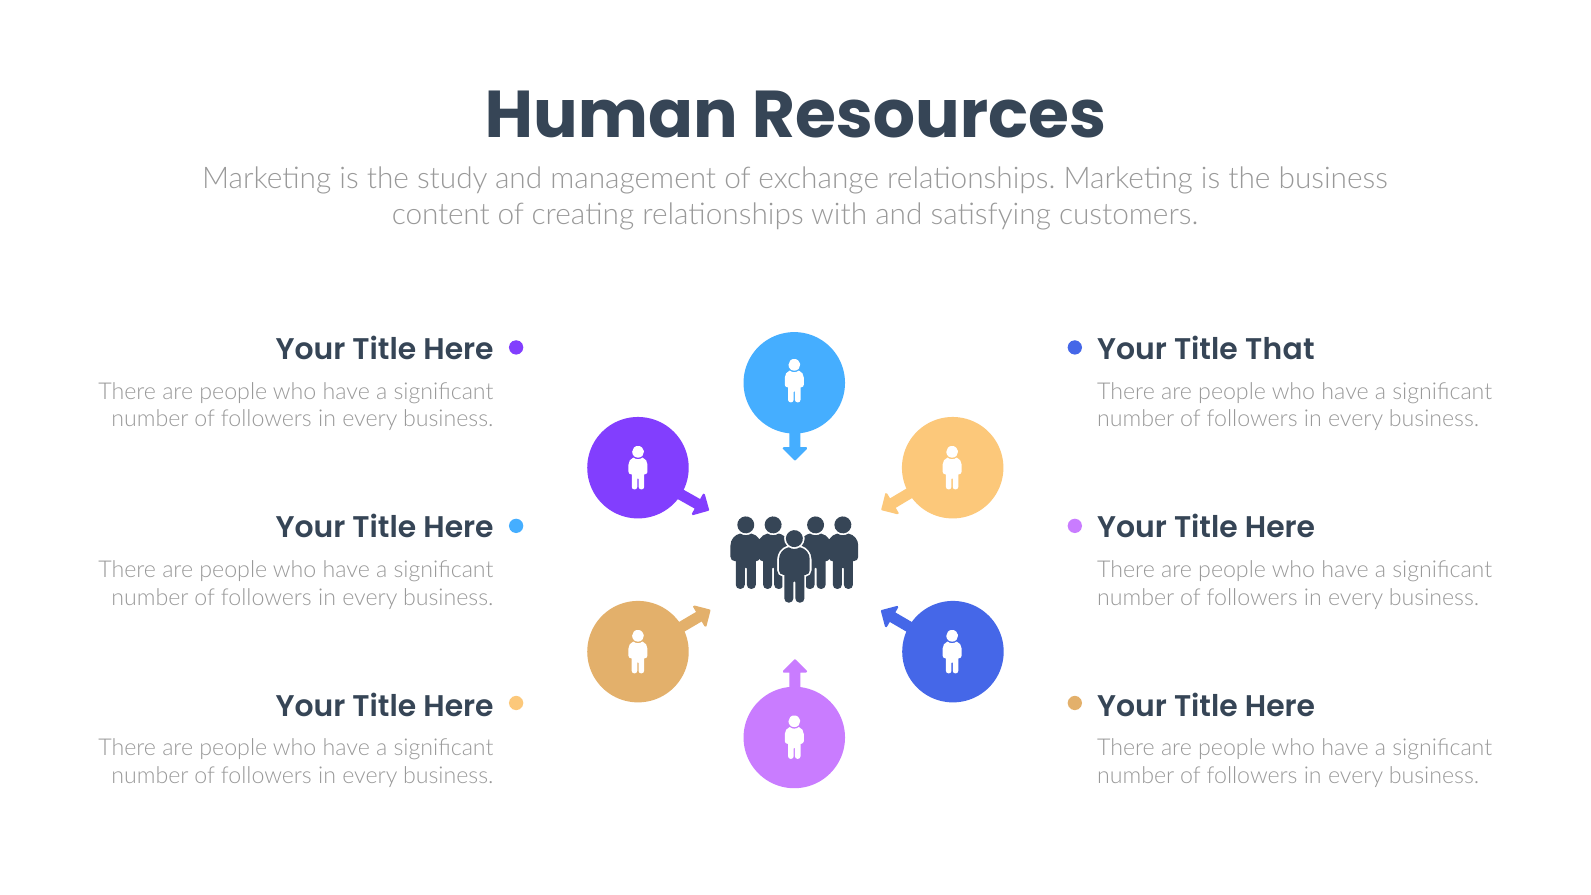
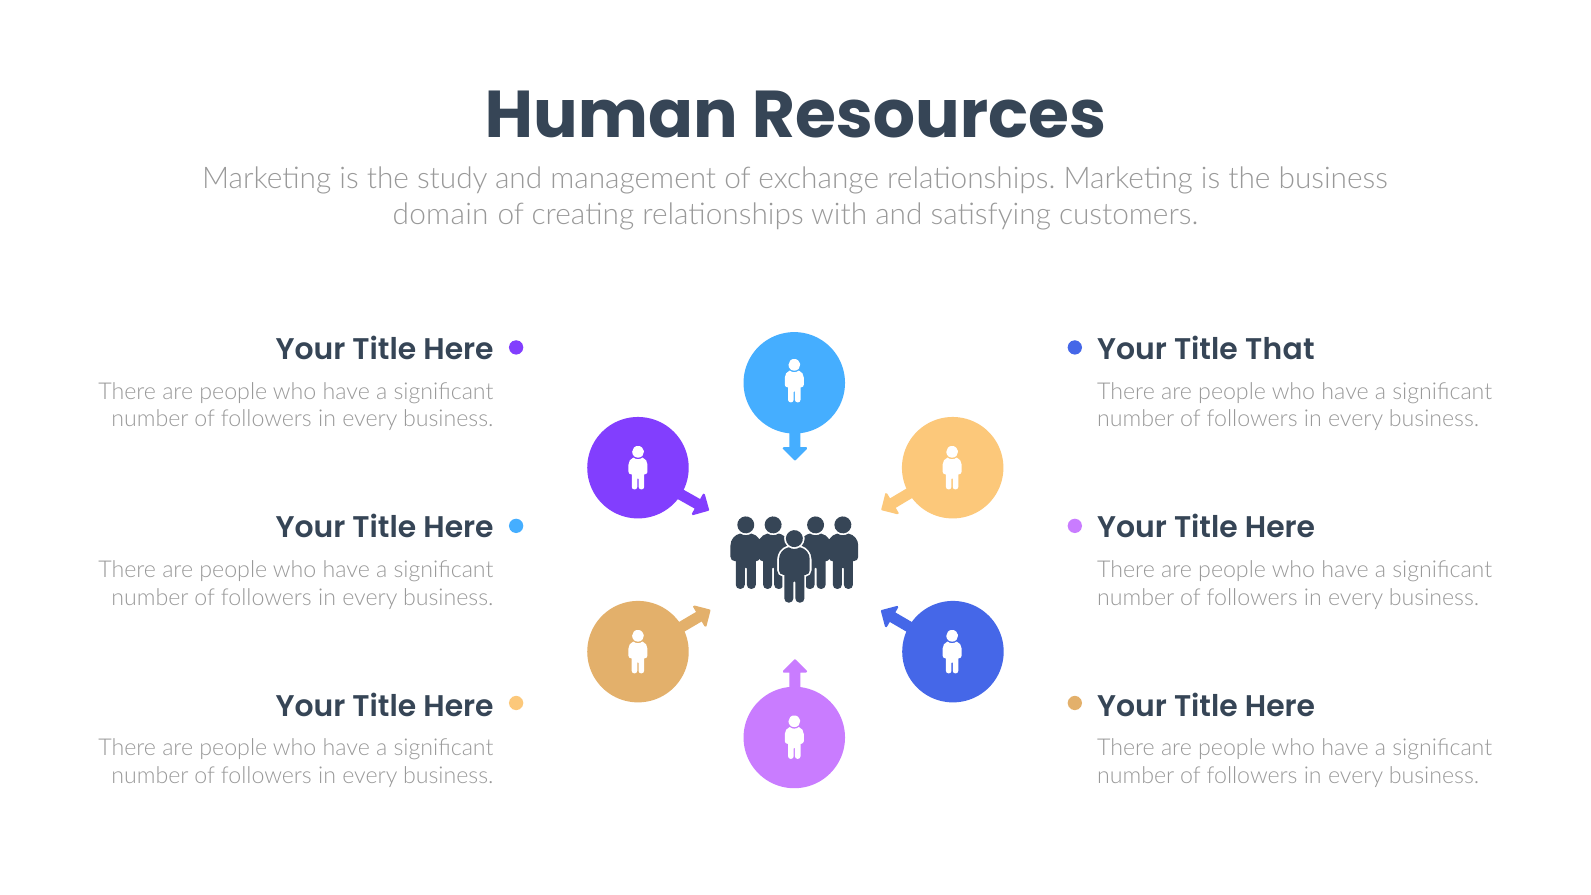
content: content -> domain (441, 214)
